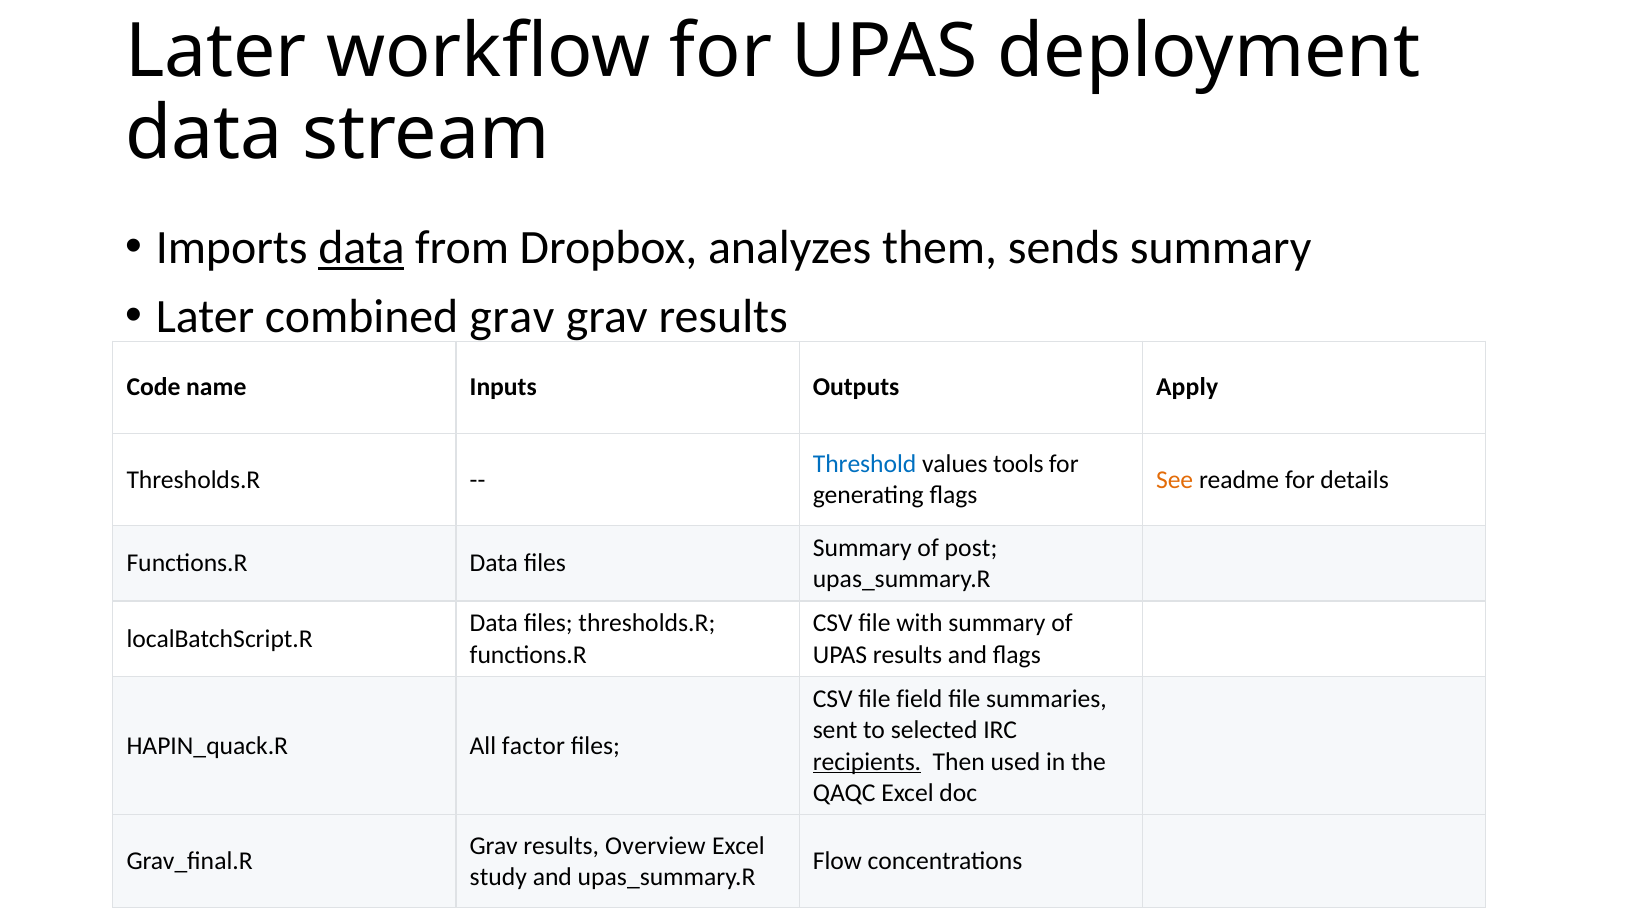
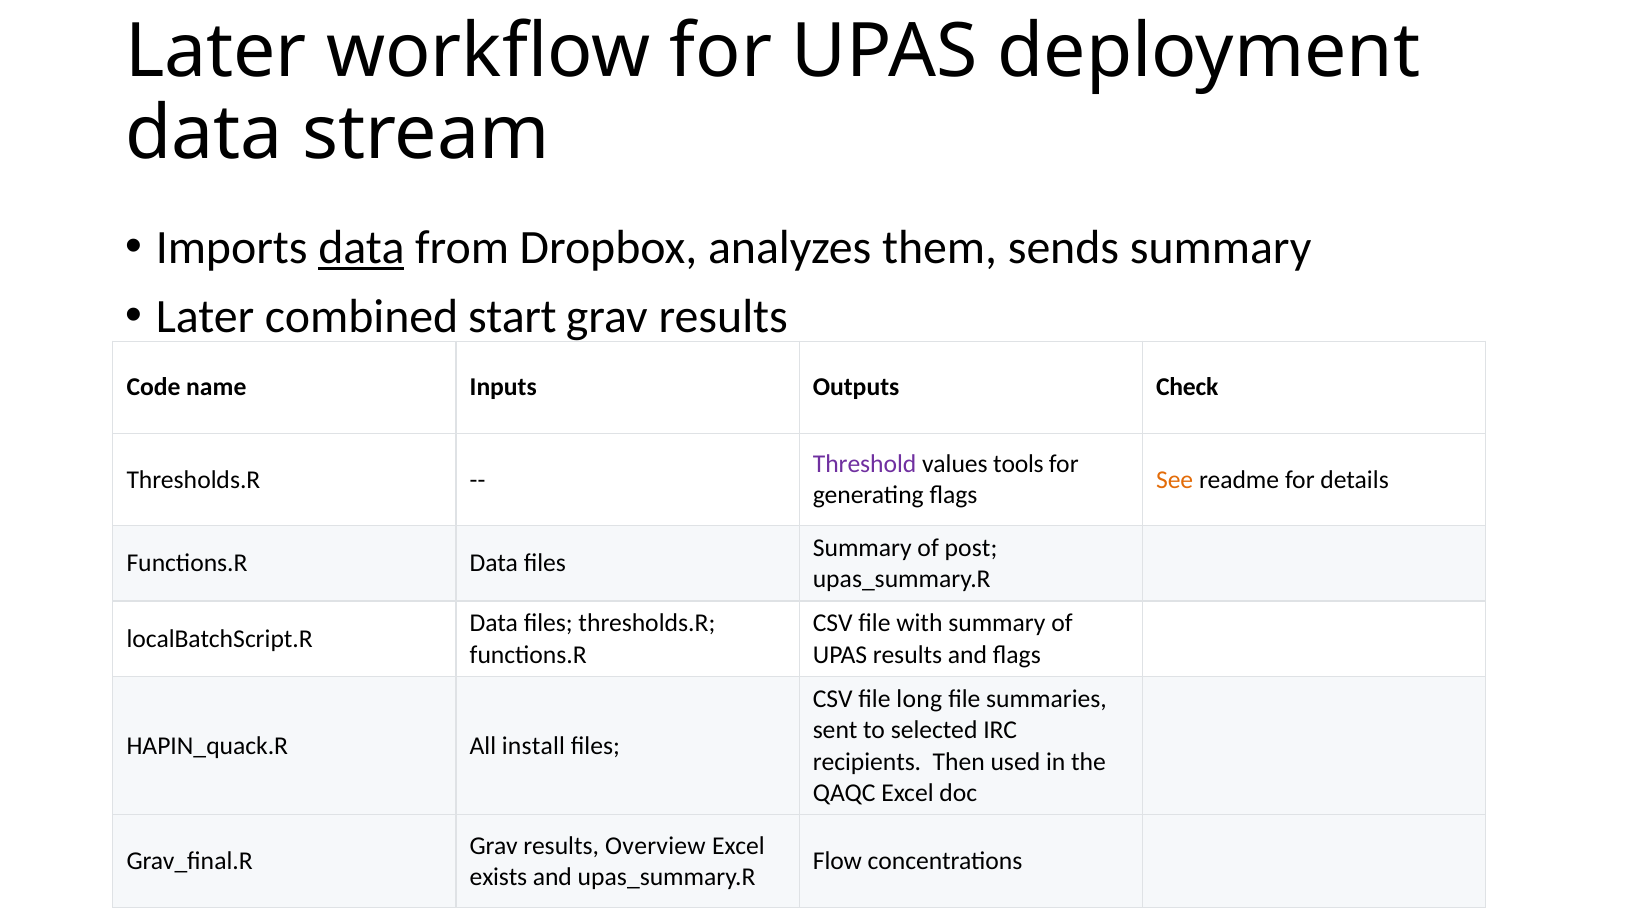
combined grav: grav -> start (512, 317)
Apply: Apply -> Check (1187, 388)
Threshold colour: blue -> purple (865, 464)
field: field -> long (919, 699)
factor: factor -> install (533, 746)
recipients underline: present -> none (867, 762)
study: study -> exists (498, 877)
